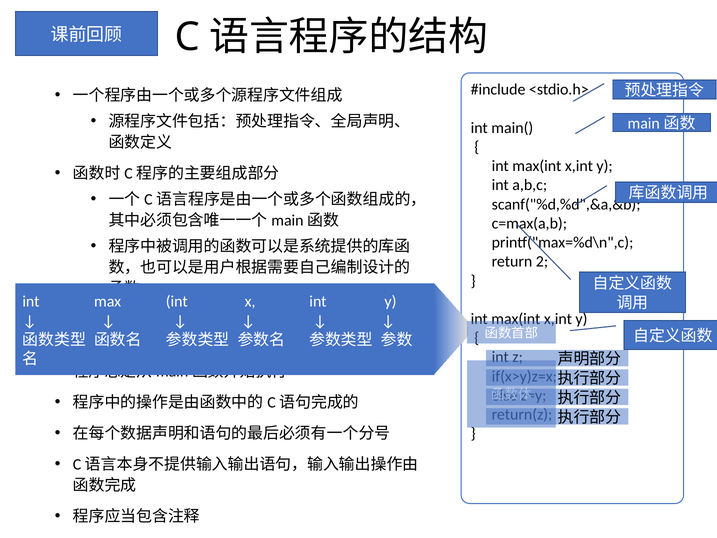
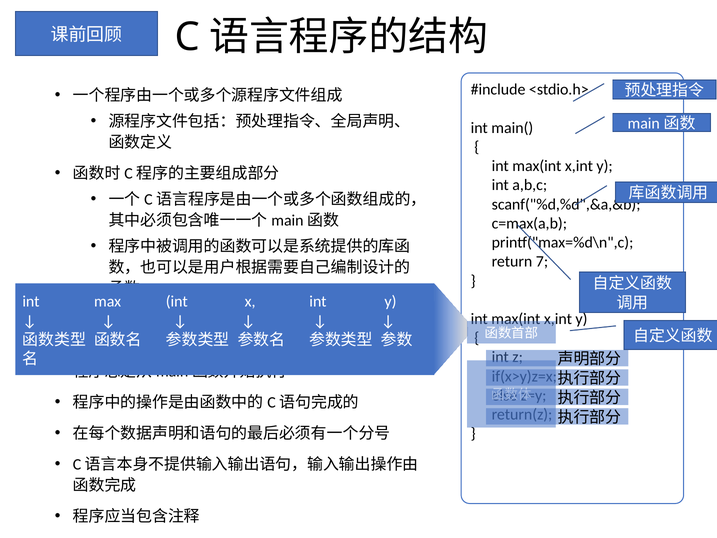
2: 2 -> 7 (542, 262)
